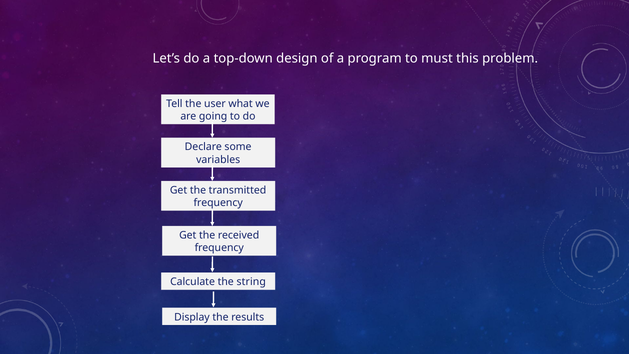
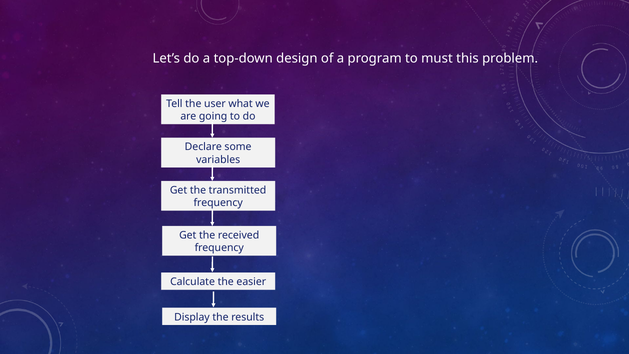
string: string -> easier (251, 282)
